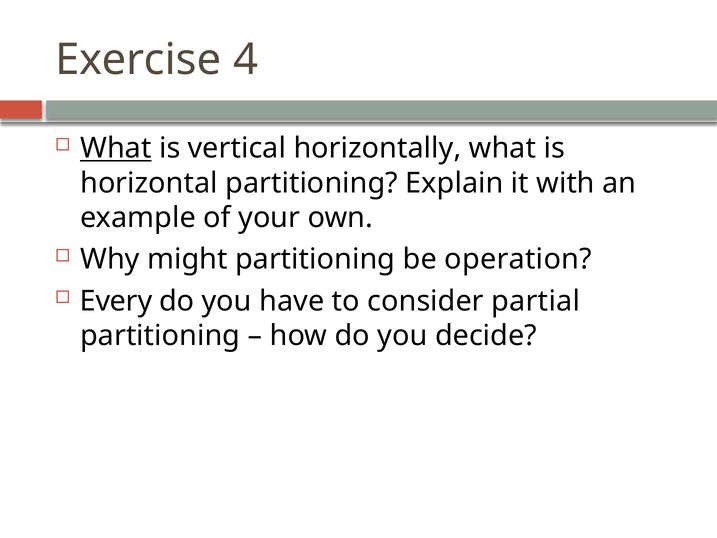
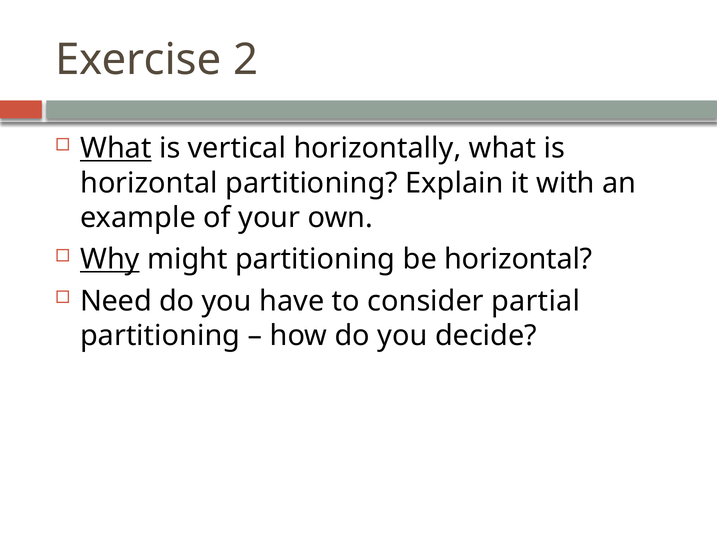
4: 4 -> 2 (246, 60)
Why underline: none -> present (110, 259)
be operation: operation -> horizontal (518, 259)
Every: Every -> Need (116, 301)
